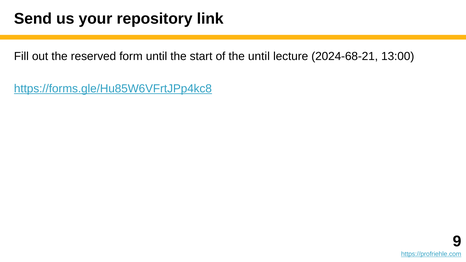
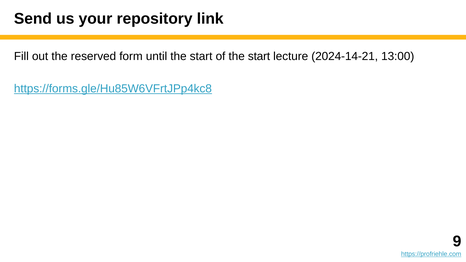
of the until: until -> start (259, 56)
2024-68-21: 2024-68-21 -> 2024-14-21 (345, 56)
